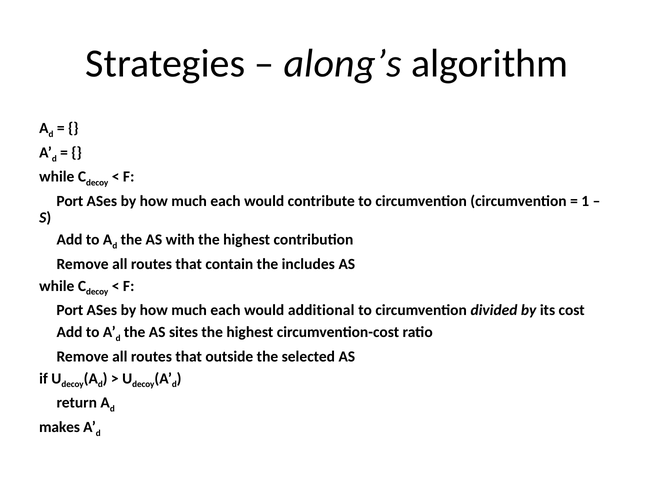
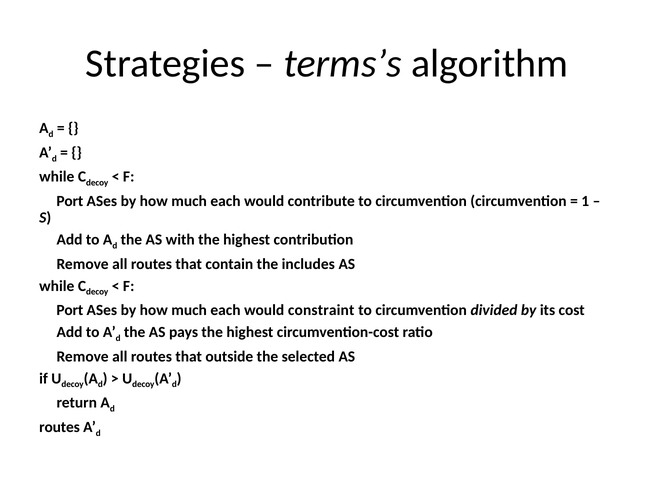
along’s: along’s -> terms’s (343, 63)
additional: additional -> constraint (321, 310)
sites: sites -> pays (184, 332)
makes: makes -> routes (60, 427)
